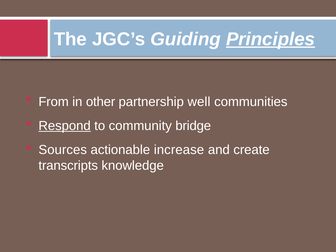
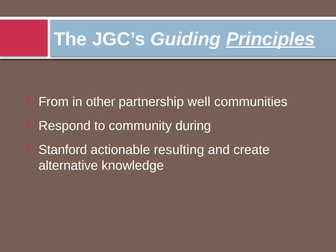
Respond underline: present -> none (65, 126)
bridge: bridge -> during (193, 126)
Sources: Sources -> Stanford (63, 150)
increase: increase -> resulting (179, 150)
transcripts: transcripts -> alternative (68, 166)
